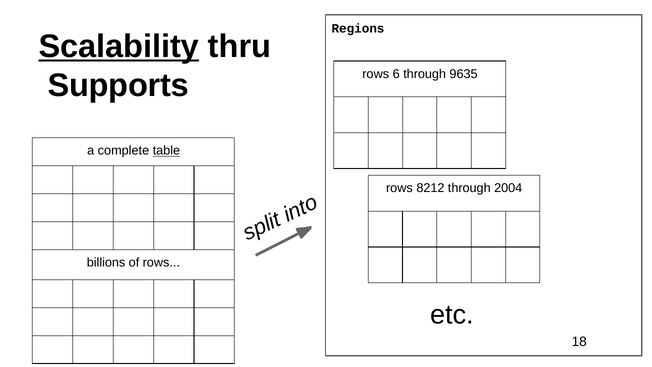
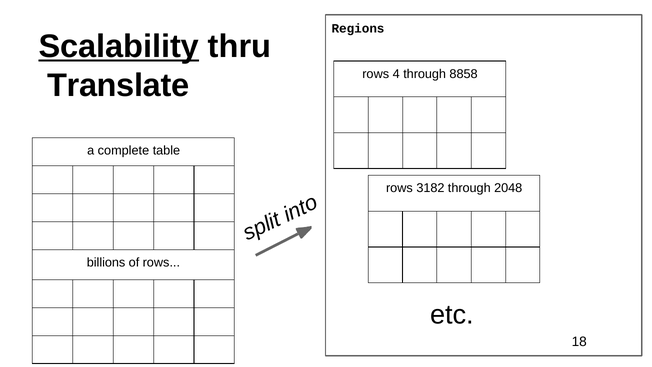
6: 6 -> 4 (396, 74)
9635: 9635 -> 8858 (464, 74)
Supports: Supports -> Translate (118, 85)
table underline: present -> none (166, 151)
8212: 8212 -> 3182 (430, 188)
2004: 2004 -> 2048 (508, 188)
